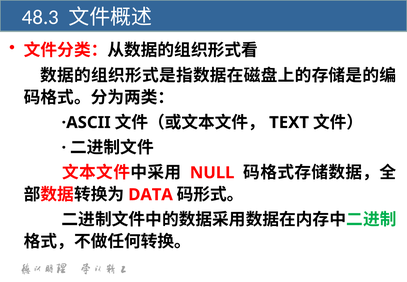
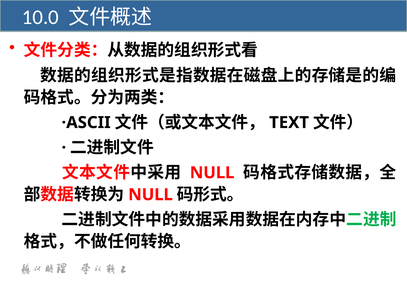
48.3: 48.3 -> 10.0 (40, 17)
DATA: DATA -> NULL (151, 194)
